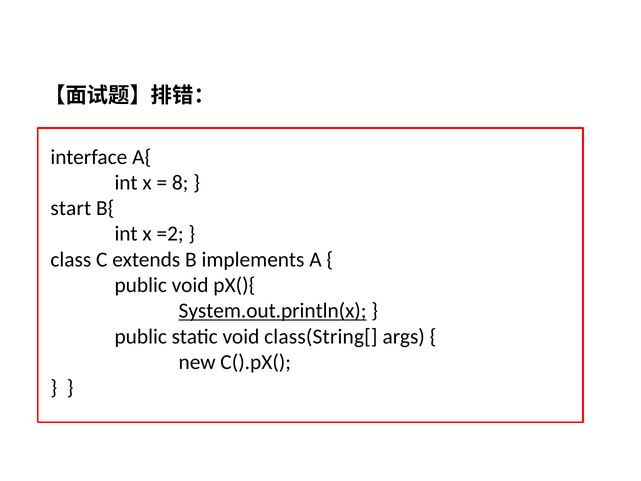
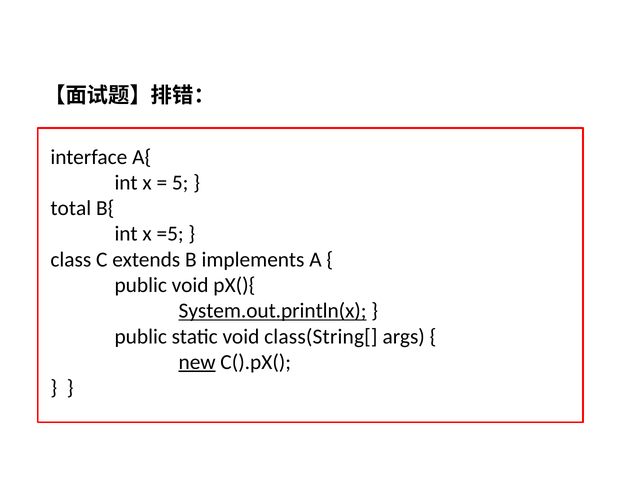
8: 8 -> 5 (180, 183)
start: start -> total (71, 208)
=2: =2 -> =5 (170, 234)
new underline: none -> present (197, 362)
